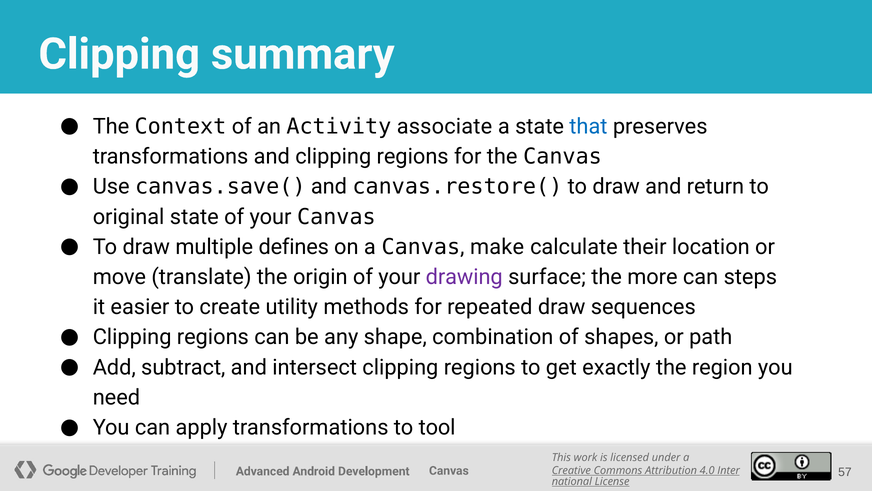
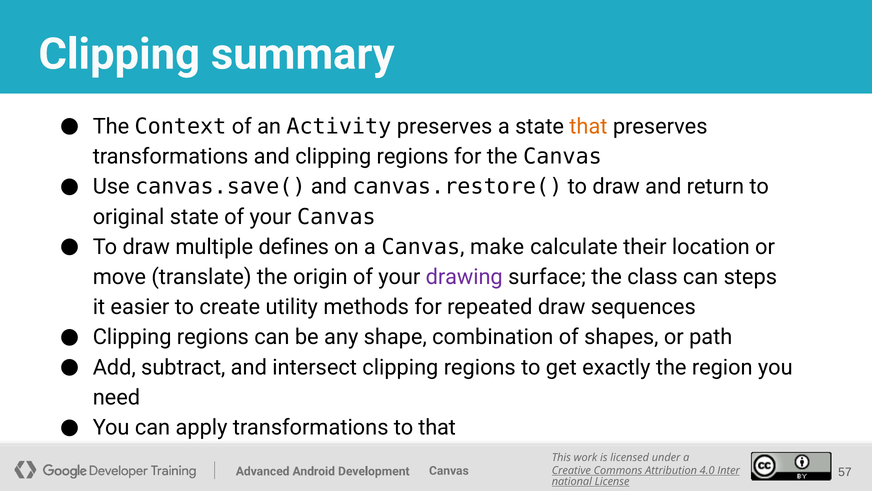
Activity associate: associate -> preserves (445, 126)
that colour: blue -> orange (588, 126)
more: more -> class (653, 277)
to tool: tool -> that (437, 427)
